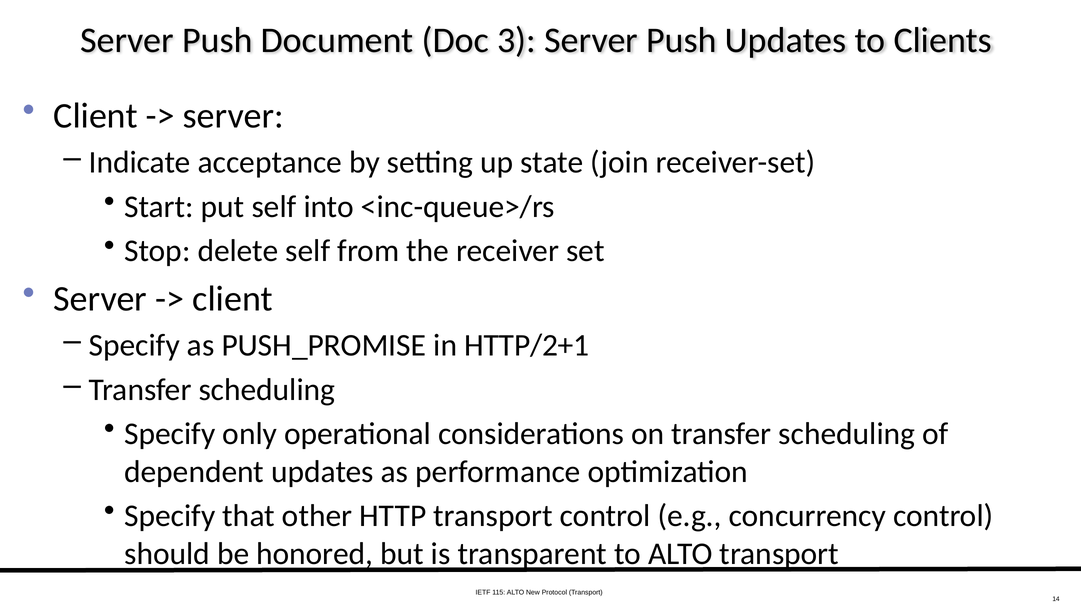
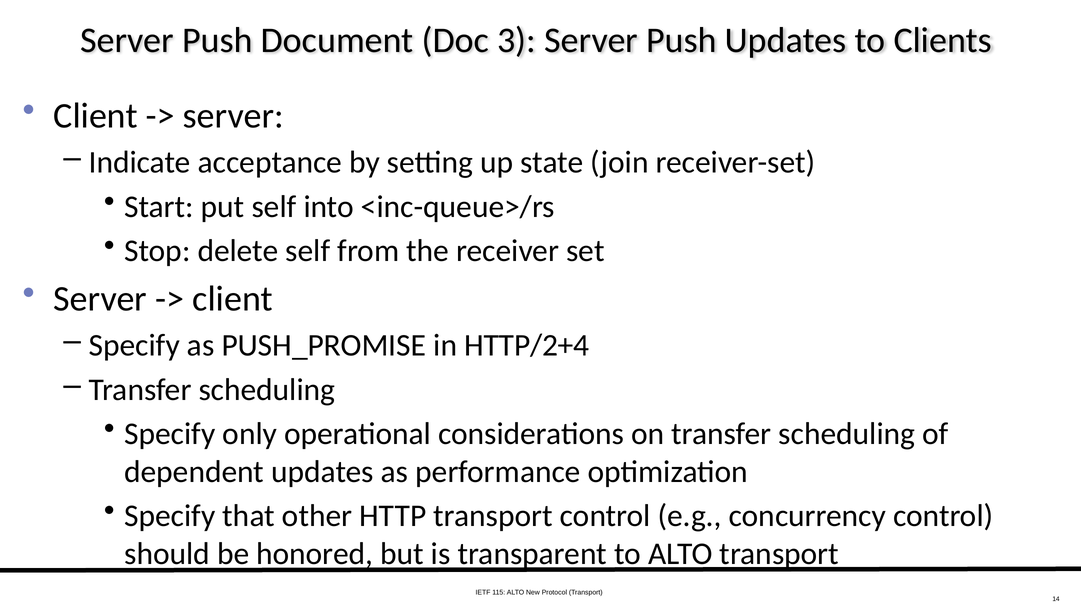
HTTP/2+1: HTTP/2+1 -> HTTP/2+4 (527, 346)
